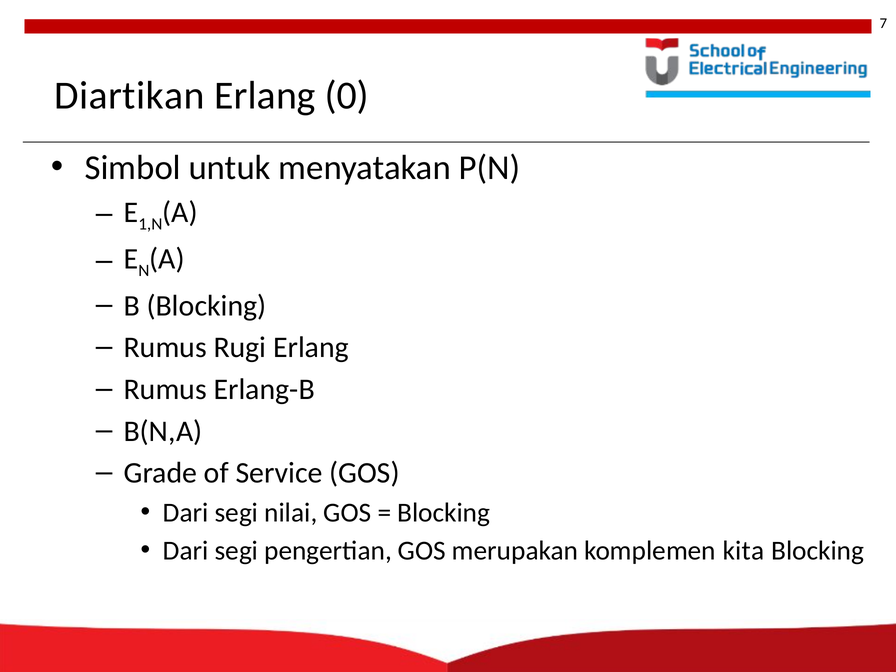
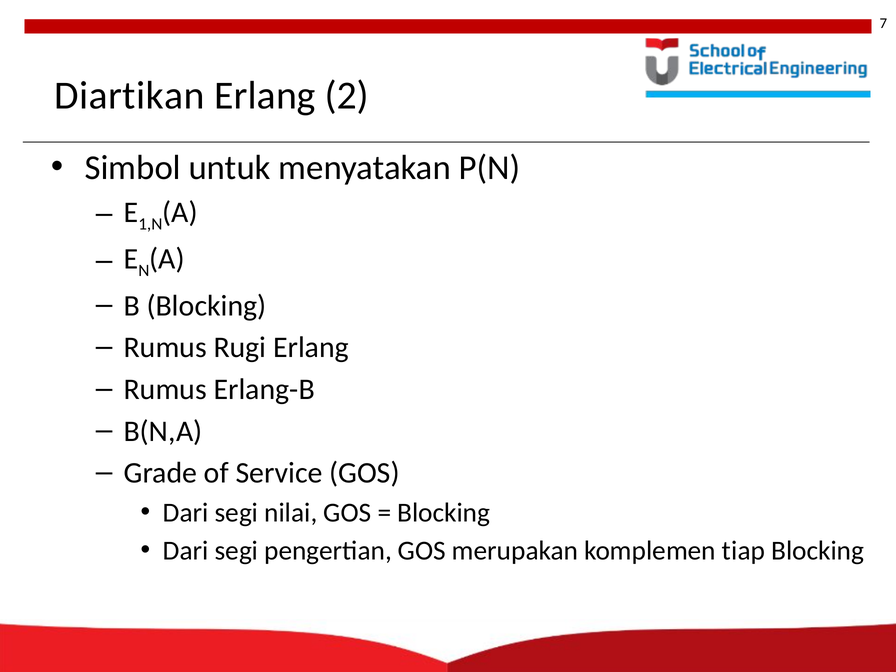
0: 0 -> 2 (347, 96)
kita: kita -> tiap (744, 551)
